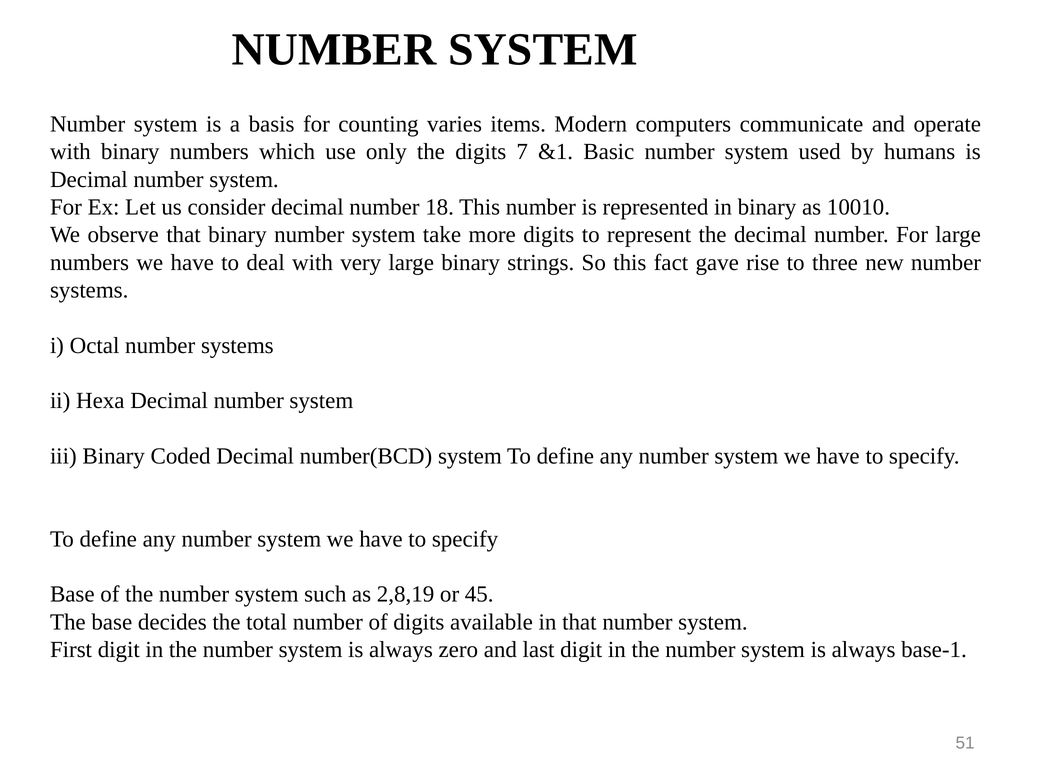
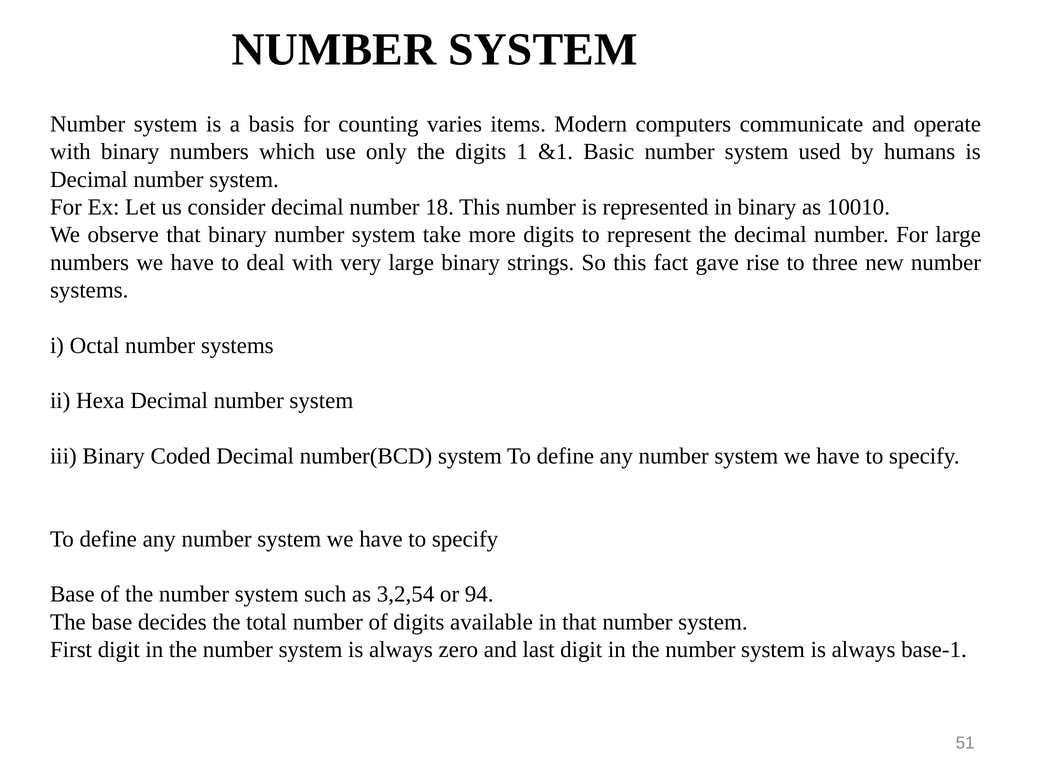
7: 7 -> 1 (522, 152)
2,8,19: 2,8,19 -> 3,2,54 (406, 594)
45: 45 -> 94 (479, 594)
